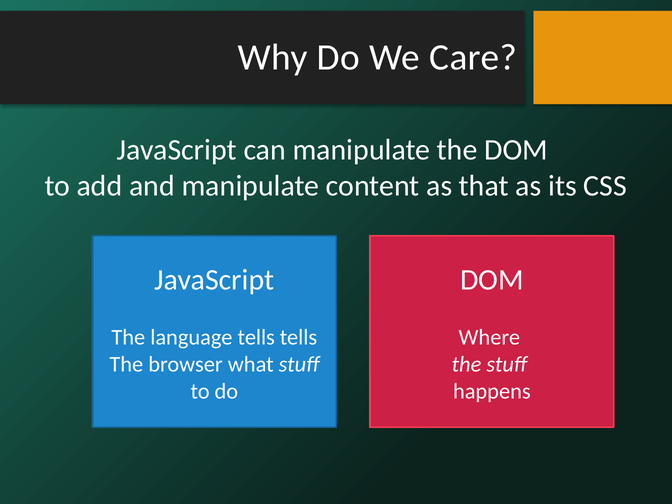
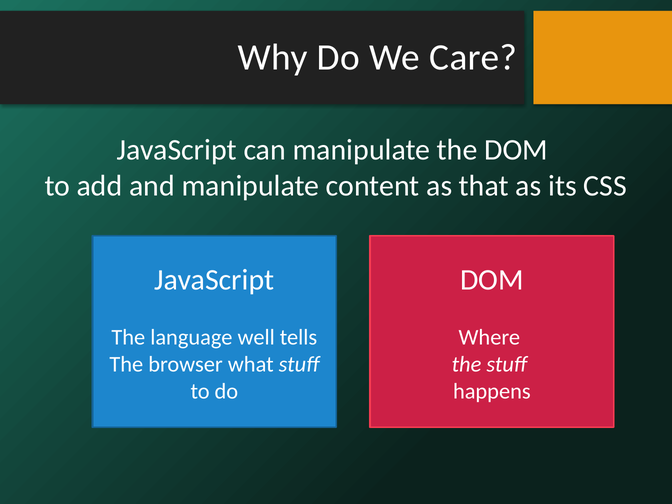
language tells: tells -> well (256, 338)
